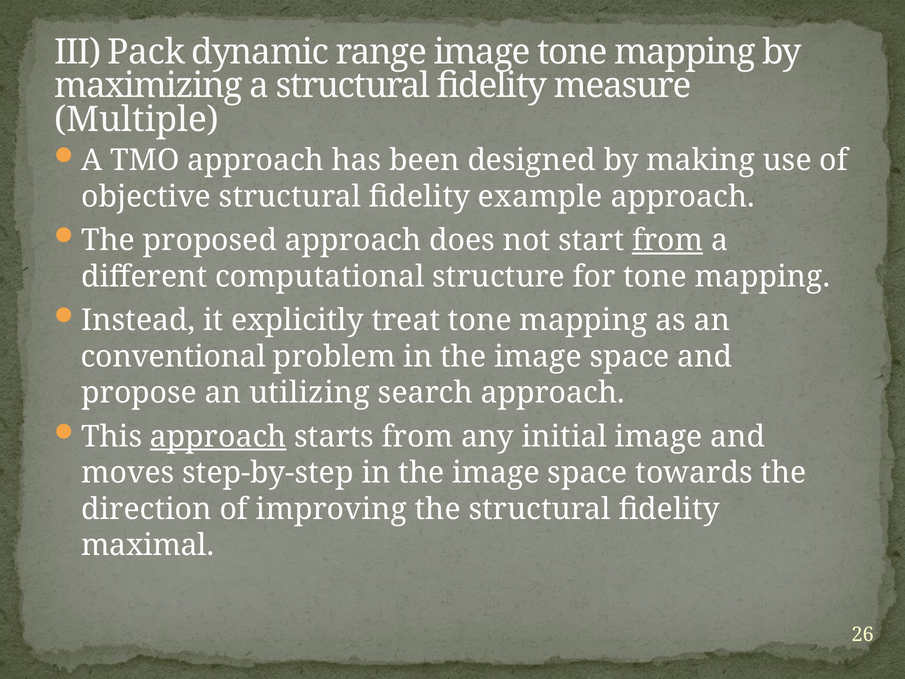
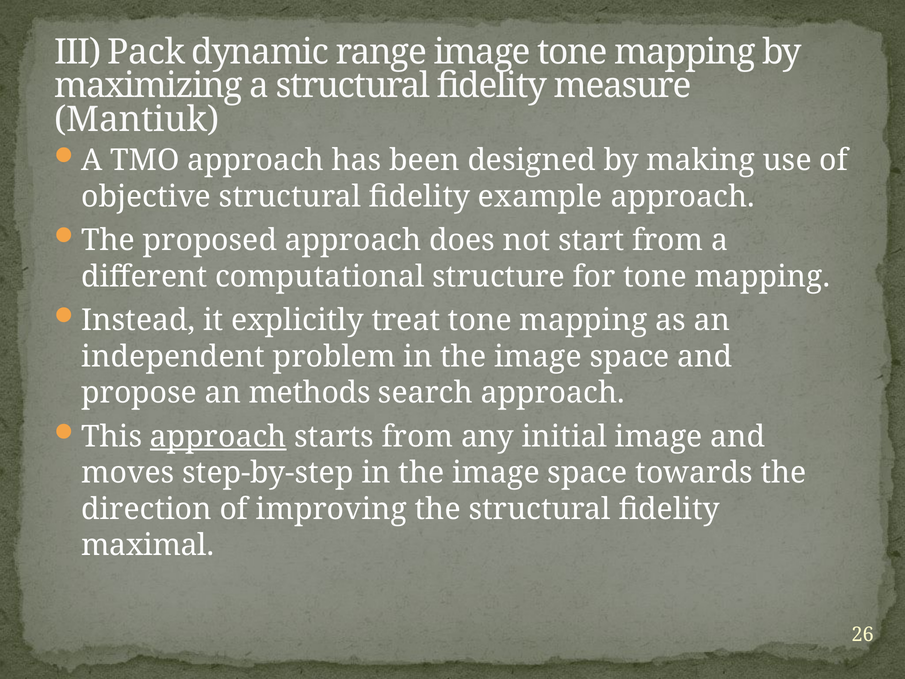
Multiple: Multiple -> Mantiuk (137, 120)
from underline: present -> none (668, 240)
conventional: conventional -> independent (173, 357)
utilizing: utilizing -> methods (310, 393)
